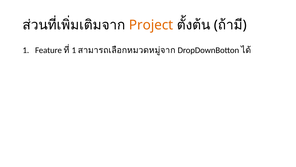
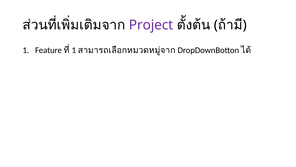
Project colour: orange -> purple (151, 25)
